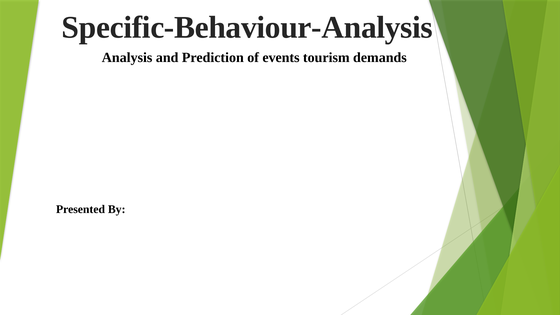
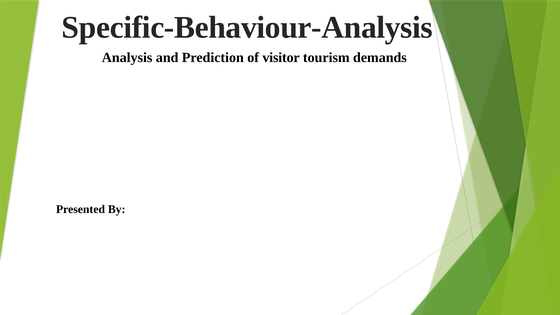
events: events -> visitor (281, 58)
